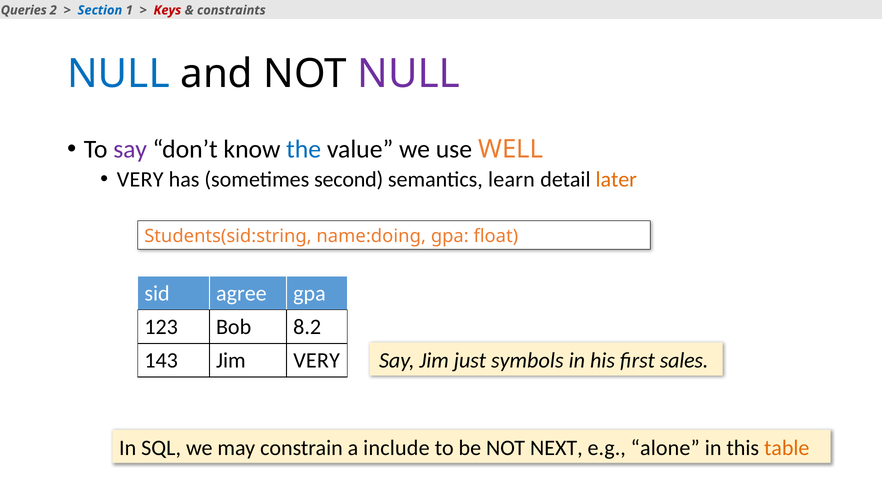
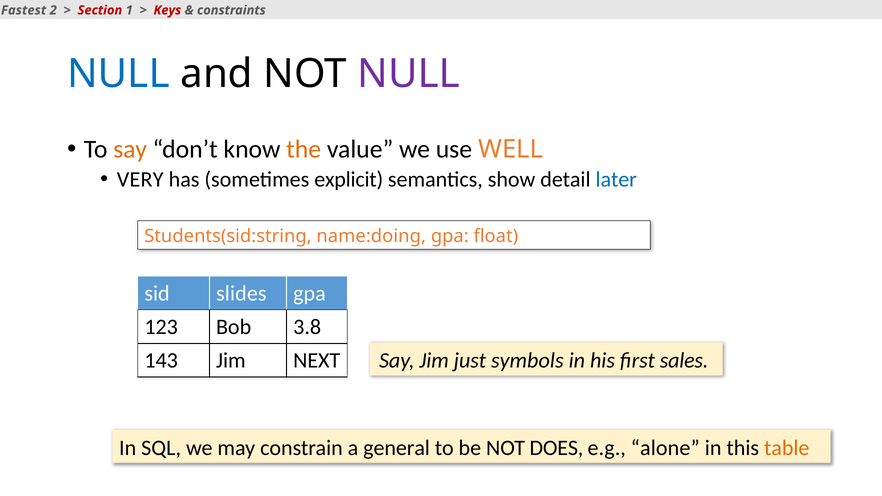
Queries: Queries -> Fastest (24, 10)
Section colour: blue -> red (100, 10)
say colour: purple -> orange (130, 149)
the colour: blue -> orange (304, 149)
second: second -> explicit (349, 180)
learn: learn -> show (512, 180)
later colour: orange -> blue (616, 180)
agree: agree -> slides (241, 293)
8.2: 8.2 -> 3.8 (307, 327)
Jim VERY: VERY -> NEXT (317, 360)
include: include -> general (397, 448)
NEXT: NEXT -> DOES (556, 448)
